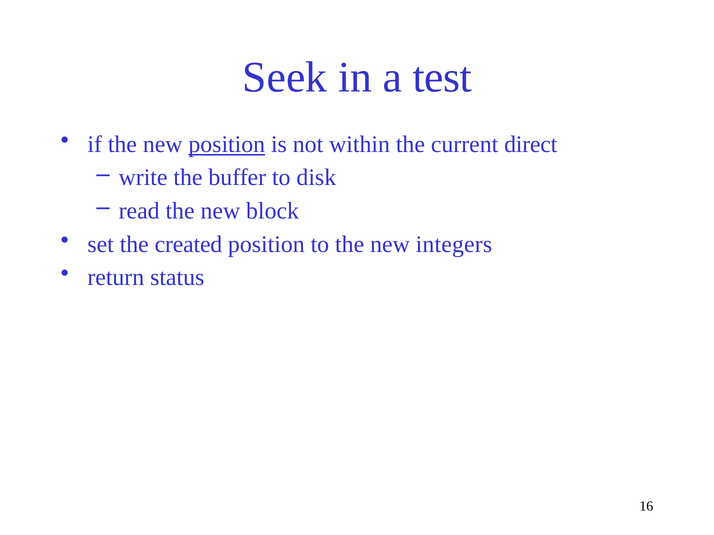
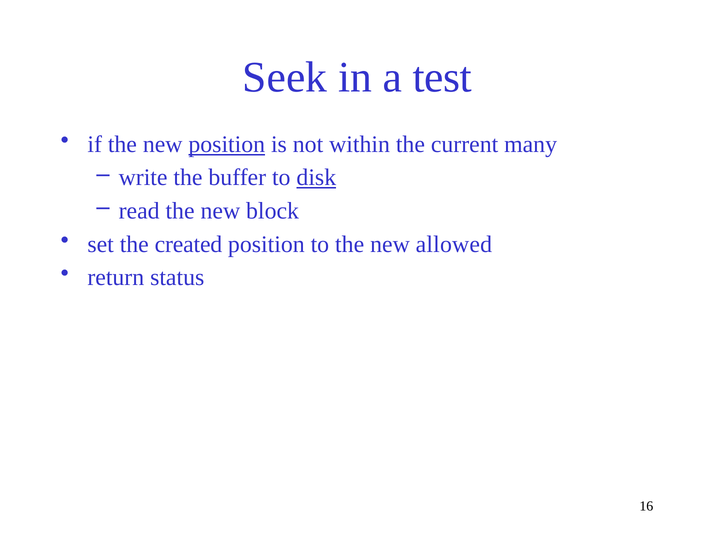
direct: direct -> many (531, 144)
disk underline: none -> present (316, 178)
integers: integers -> allowed (454, 244)
